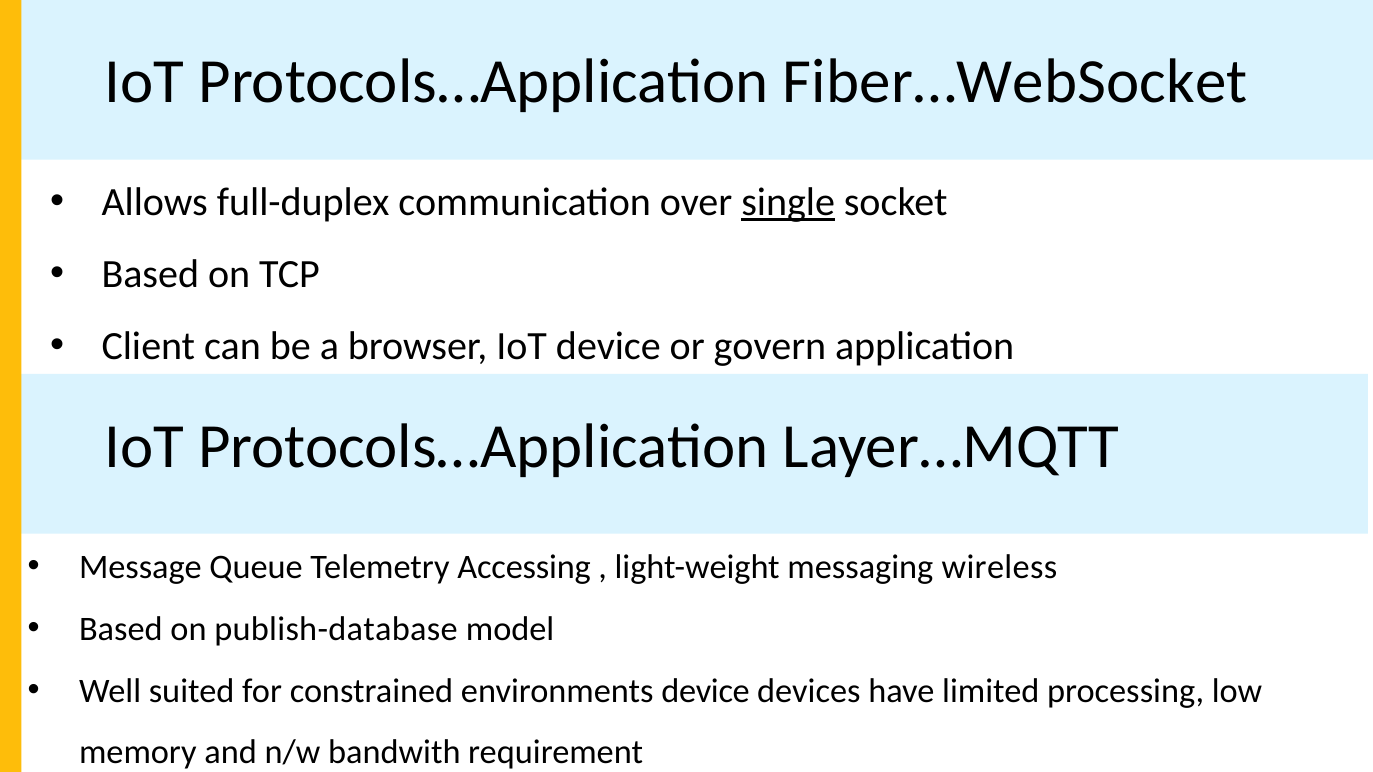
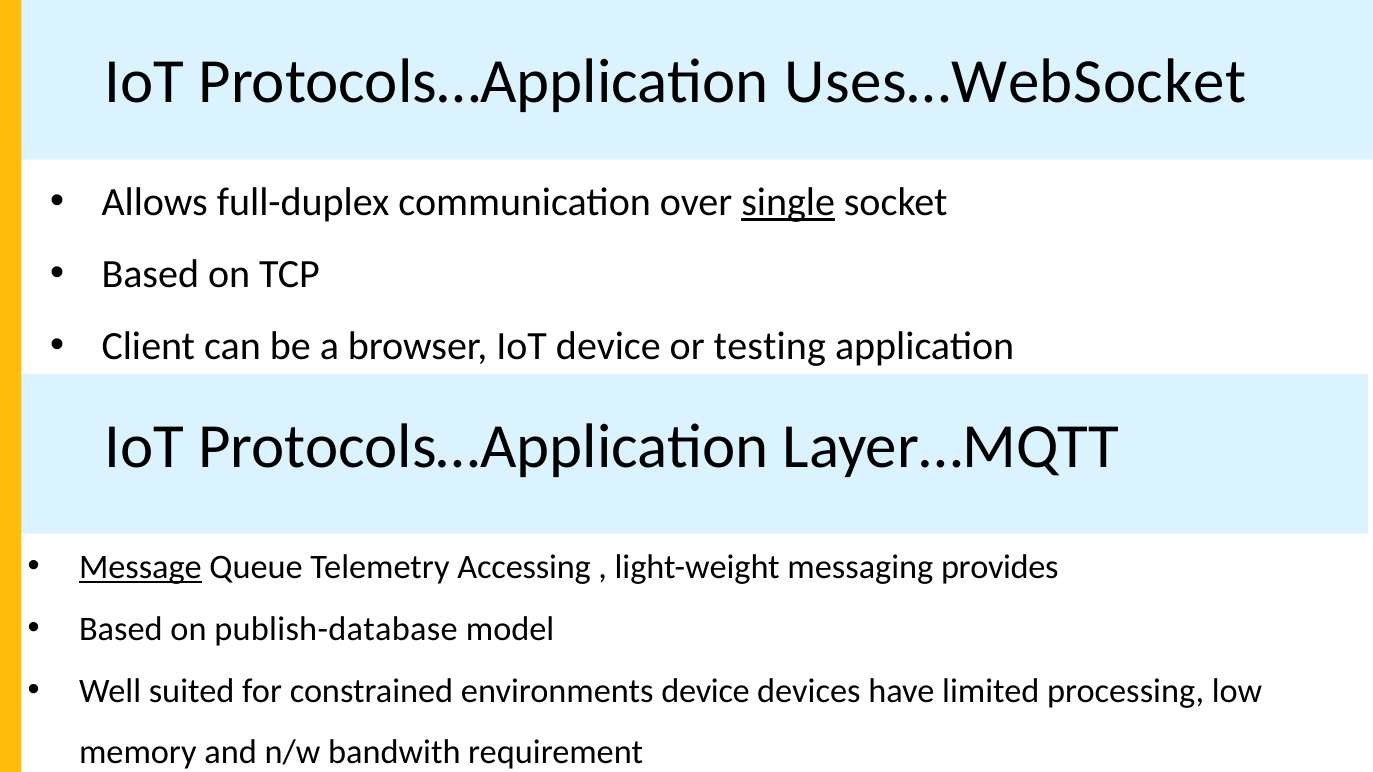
Fiber…WebSocket: Fiber…WebSocket -> Uses…WebSocket (1015, 82)
govern: govern -> testing (770, 346)
Message underline: none -> present (140, 567)
wireless: wireless -> provides (1000, 567)
